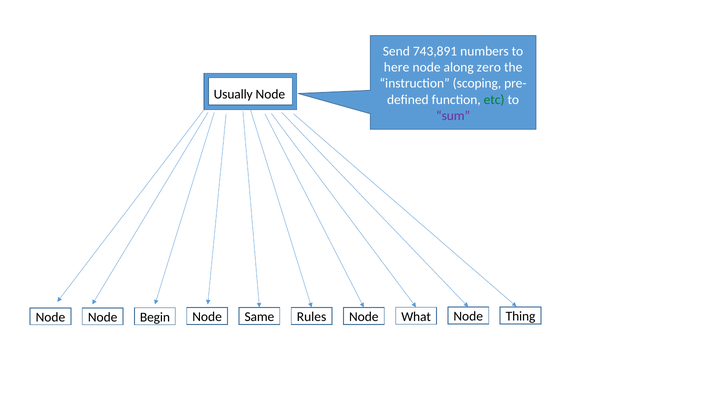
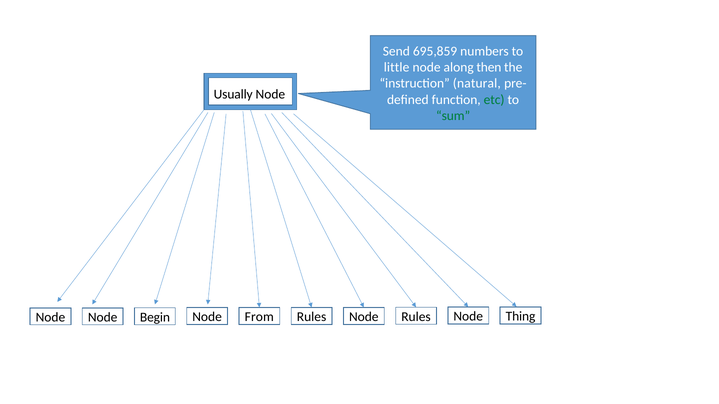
743,891: 743,891 -> 695,859 (435, 51)
here: here -> little (397, 67)
zero: zero -> then (489, 67)
scoping: scoping -> natural (477, 84)
sum colour: purple -> green (453, 116)
What: What -> Rules (416, 317)
Same: Same -> From (259, 317)
